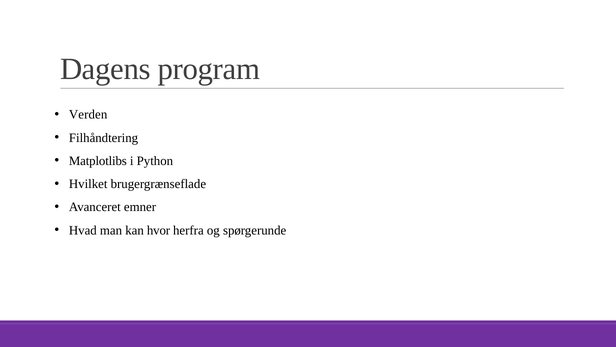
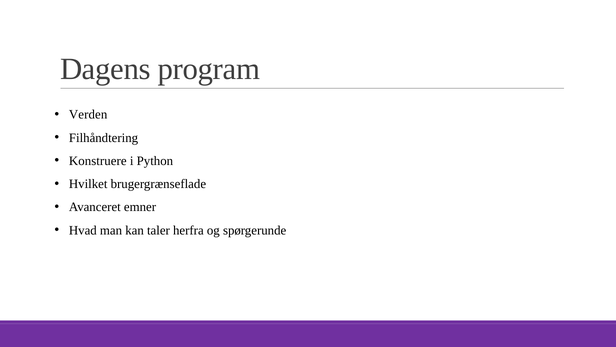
Matplotlibs: Matplotlibs -> Konstruere (98, 161)
hvor: hvor -> taler (158, 230)
